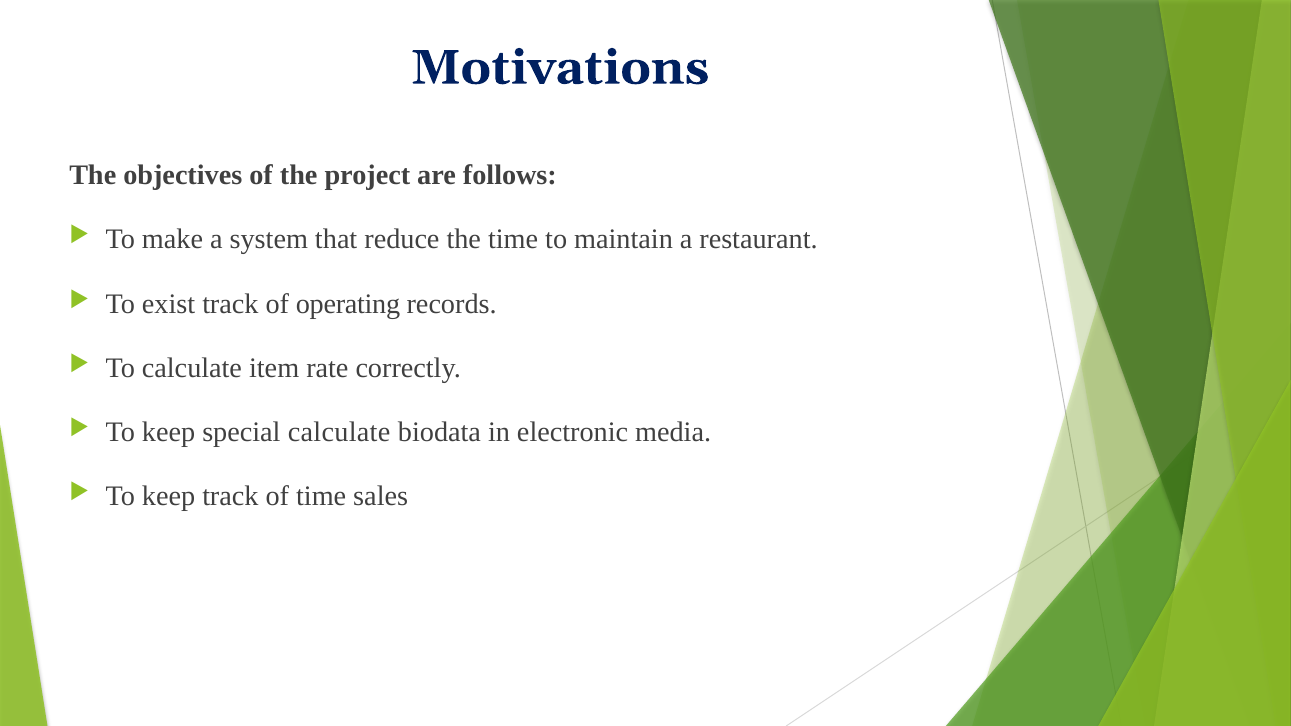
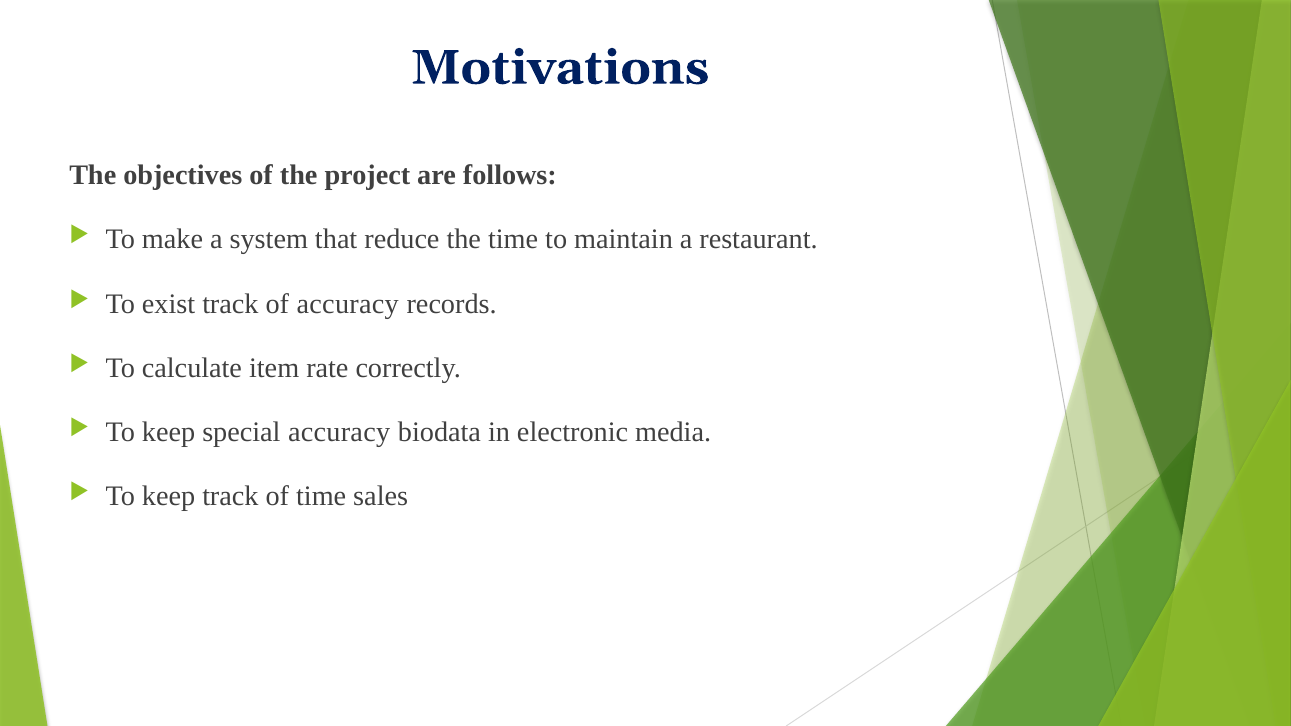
of operating: operating -> accuracy (348, 304)
special calculate: calculate -> accuracy (339, 432)
